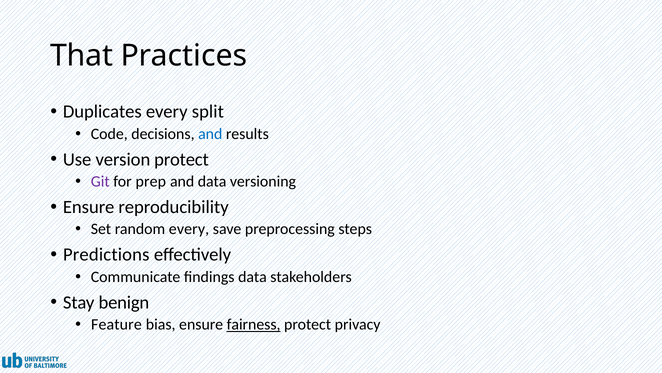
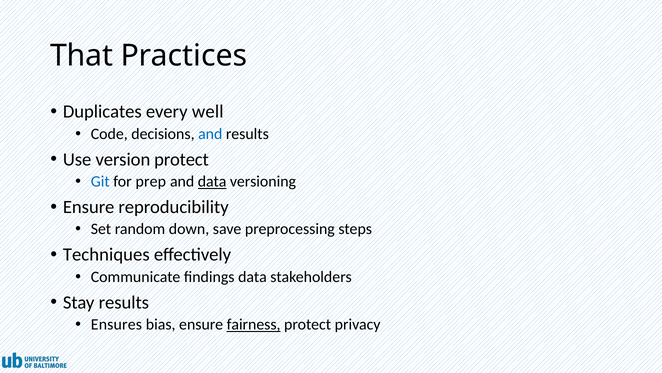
split: split -> well (208, 112)
Git colour: purple -> blue (100, 181)
data underline: none -> present (212, 181)
random every: every -> down (189, 229)
Predictions: Predictions -> Techniques (106, 254)
Stay benign: benign -> results (124, 302)
Feature: Feature -> Ensures (116, 324)
